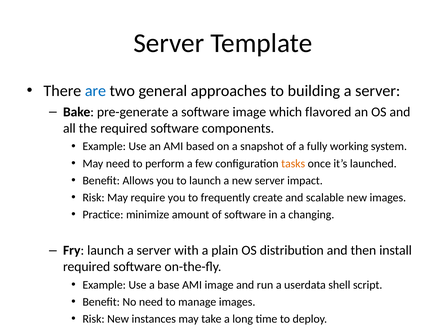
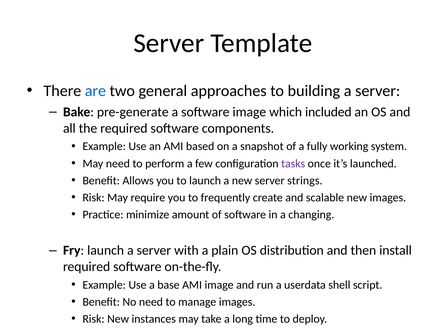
flavored: flavored -> included (328, 112)
tasks colour: orange -> purple (293, 164)
impact: impact -> strings (305, 181)
